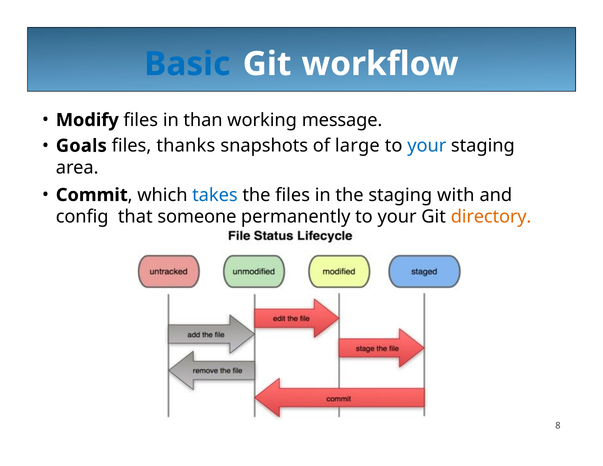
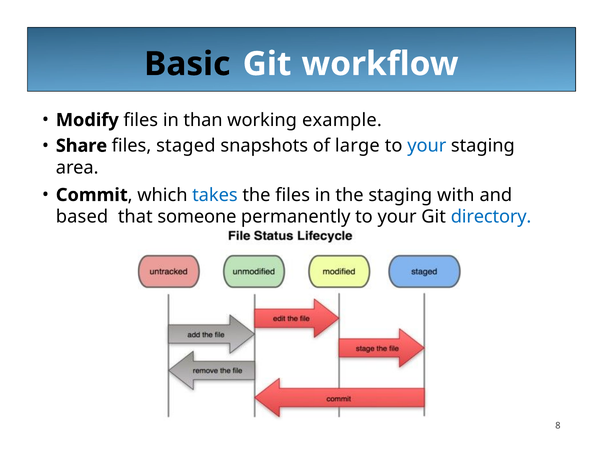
Basic colour: blue -> black (187, 64)
message: message -> example (342, 120)
Goals: Goals -> Share (81, 146)
thanks: thanks -> staged (186, 146)
config: config -> based (82, 216)
directory colour: orange -> blue (491, 216)
